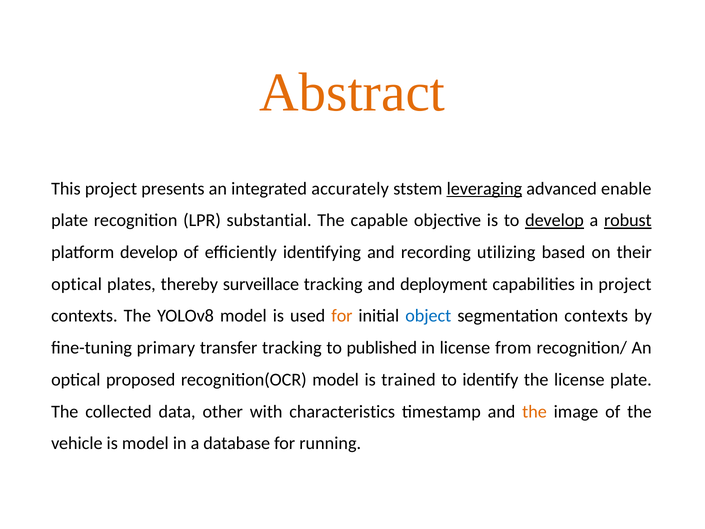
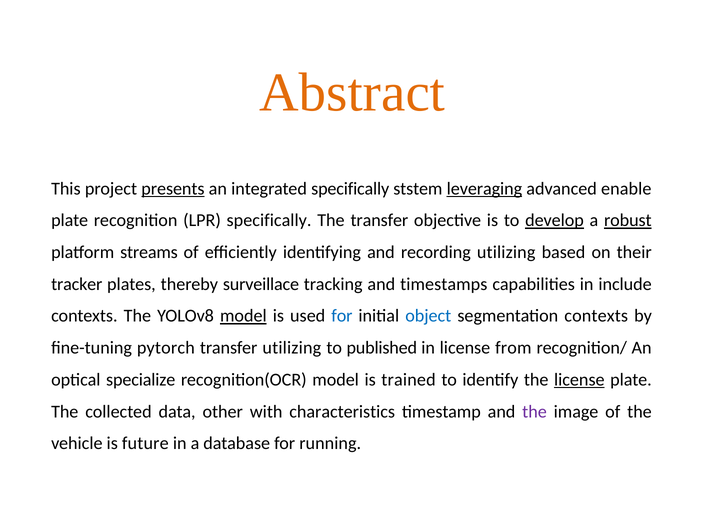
presents underline: none -> present (173, 188)
integrated accurately: accurately -> specifically (350, 188)
LPR substantial: substantial -> specifically (269, 220)
The capable: capable -> transfer (379, 220)
platform develop: develop -> streams (149, 252)
optical: optical -> tracker (77, 284)
deployment: deployment -> timestamps (444, 284)
in project: project -> include (625, 284)
model underline: none -> present (243, 316)
for colour: orange -> blue (342, 316)
primary: primary -> pytorch (166, 348)
transfer tracking: tracking -> utilizing (292, 348)
proposed: proposed -> specialize (141, 379)
license underline: none -> present (579, 379)
the colour: orange -> purple (535, 411)
is model: model -> future (145, 443)
